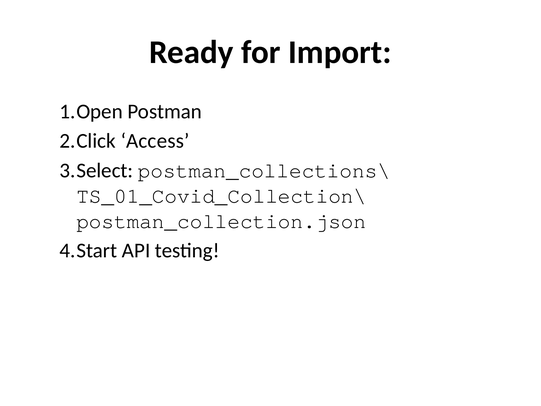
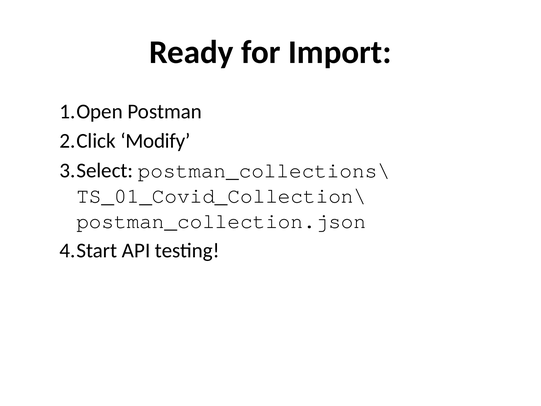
Access: Access -> Modify (155, 141)
